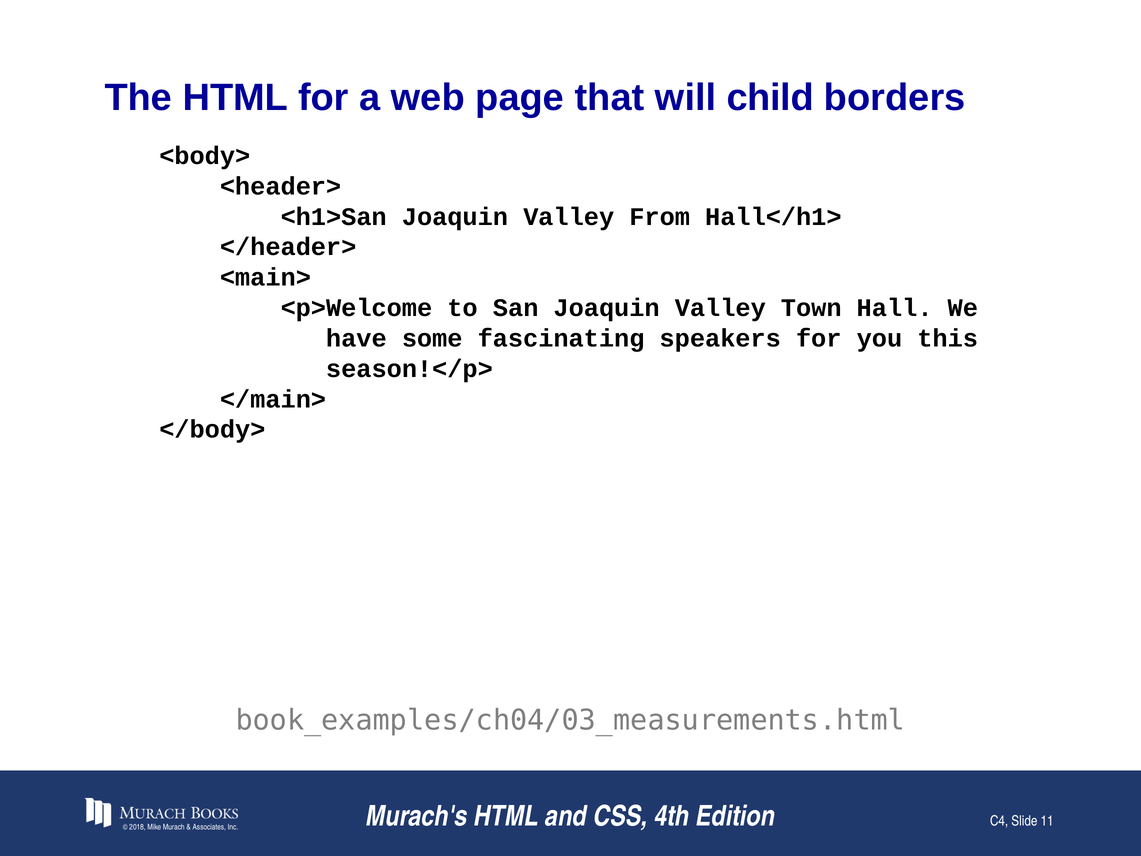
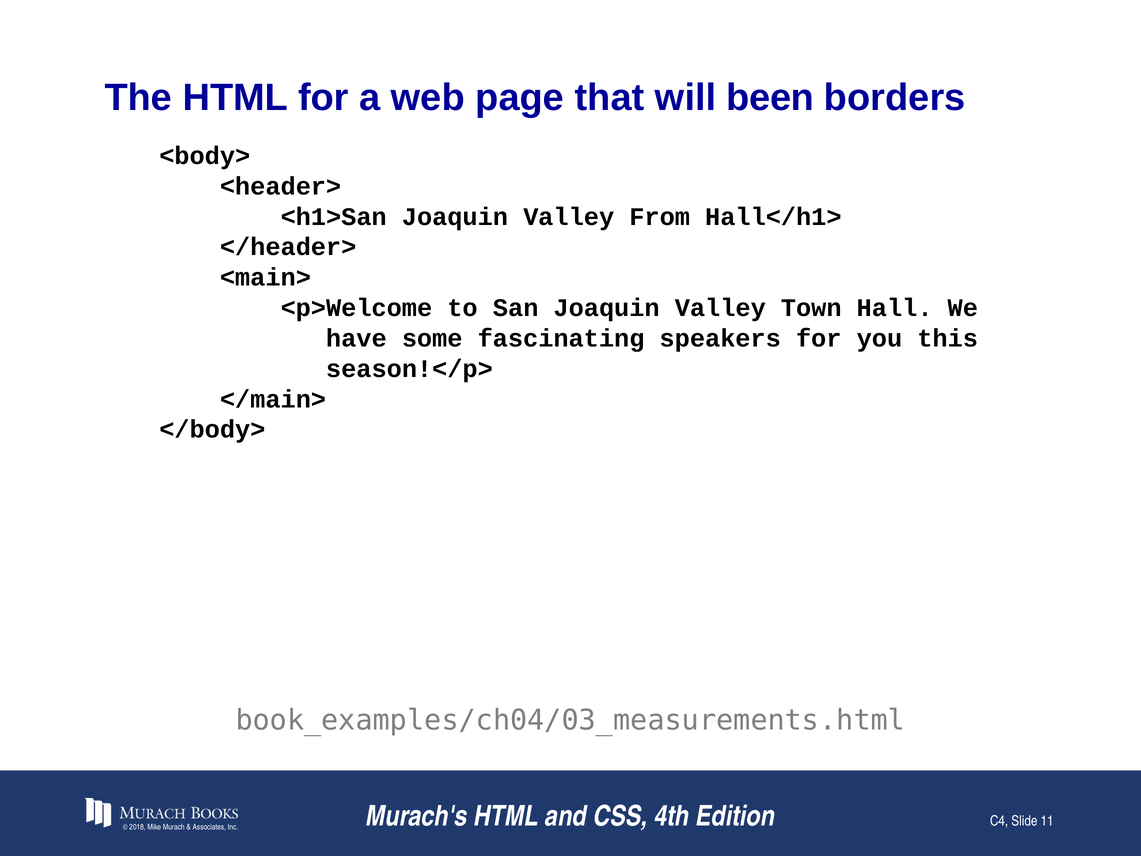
child: child -> been (770, 98)
